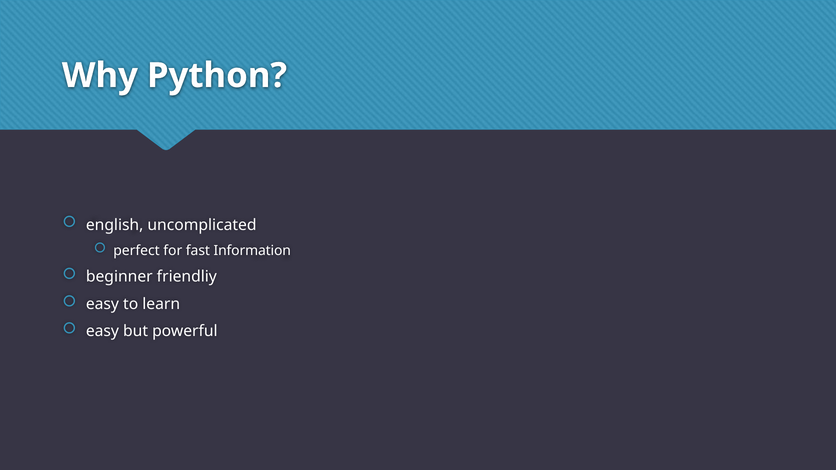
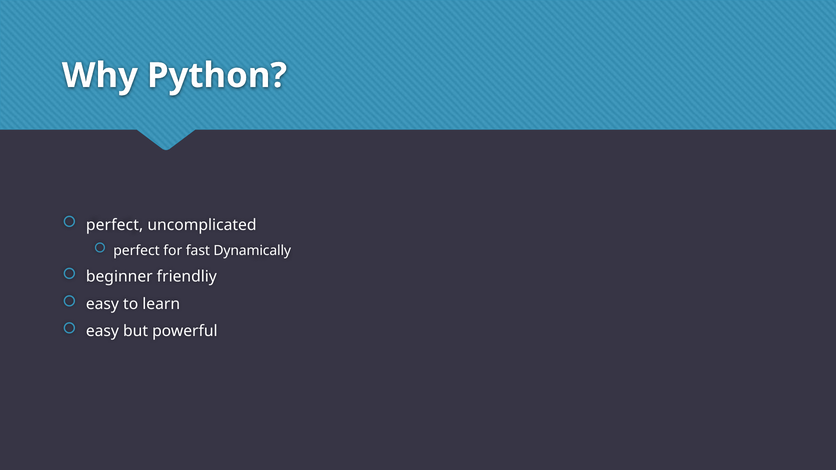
english: english -> perfect (115, 225)
Information: Information -> Dynamically (252, 251)
